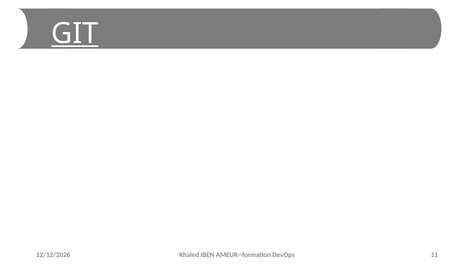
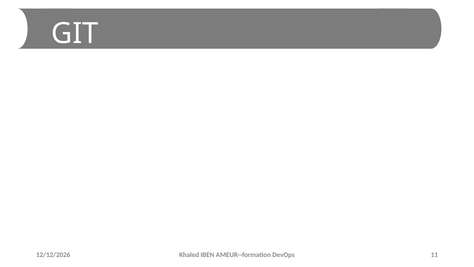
GIT underline: present -> none (75, 33)
